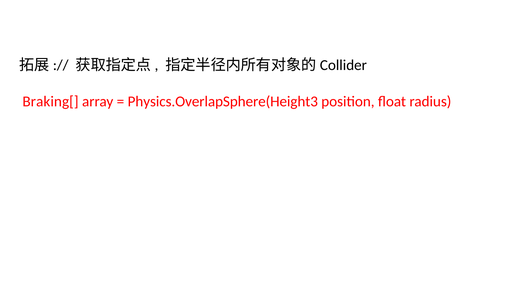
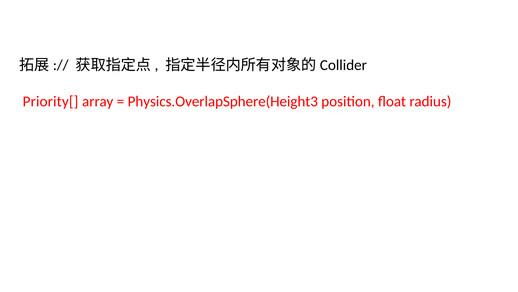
Braking[: Braking[ -> Priority[ (50, 101)
